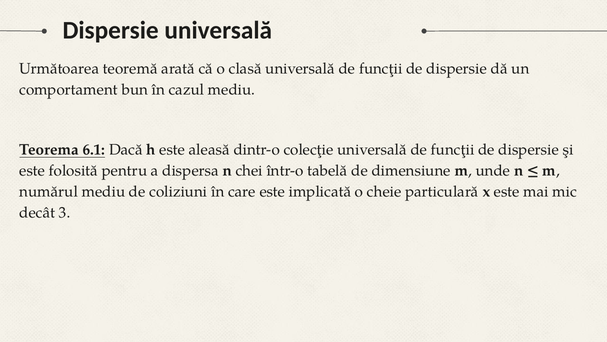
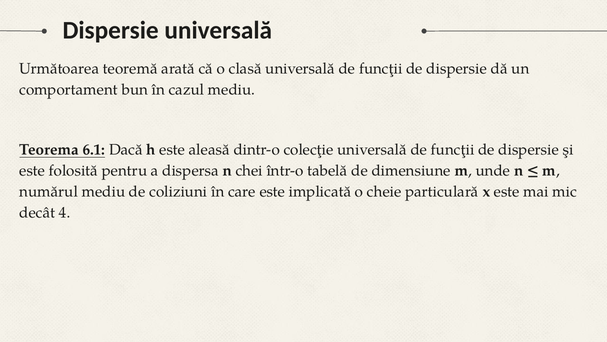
3: 3 -> 4 (65, 213)
